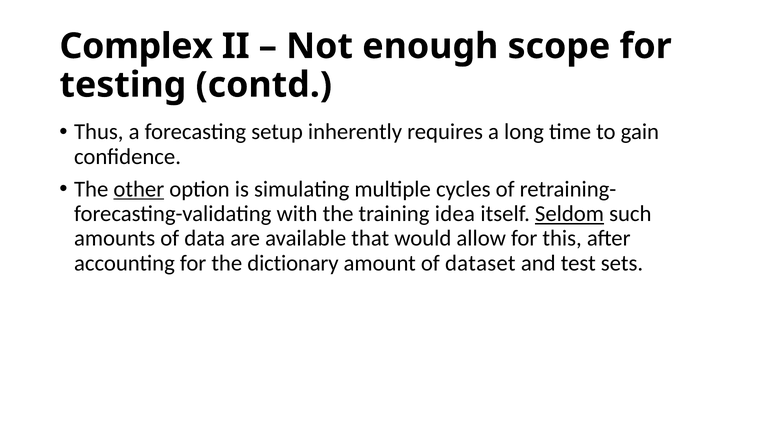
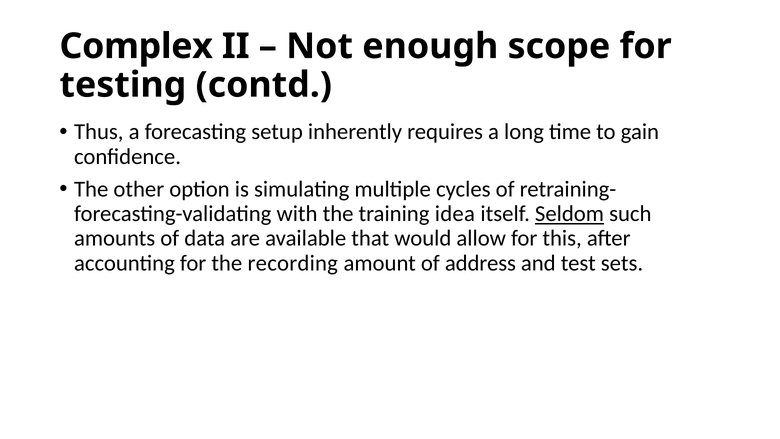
other underline: present -> none (139, 189)
dictionary: dictionary -> recording (293, 263)
dataset: dataset -> address (480, 263)
